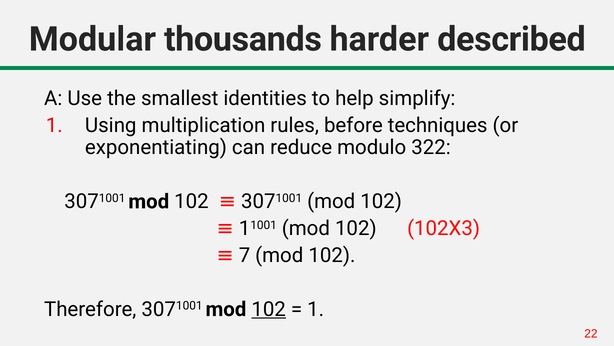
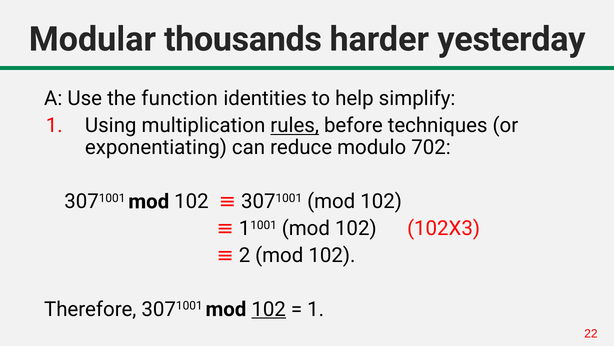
described: described -> yesterday (511, 39)
smallest: smallest -> function (180, 98)
rules underline: none -> present (295, 125)
322: 322 -> 702 (431, 147)
7: 7 -> 2 (245, 255)
